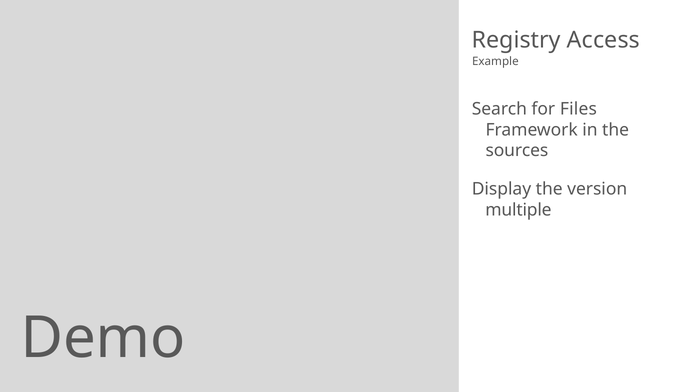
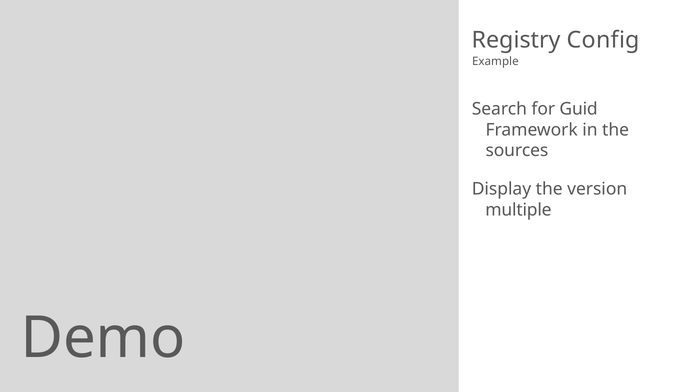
Access: Access -> Config (603, 40)
Files: Files -> Guid (579, 109)
